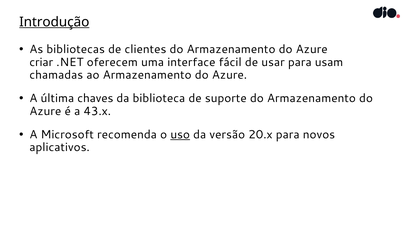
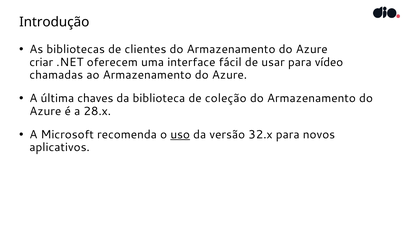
Introdução underline: present -> none (54, 22)
usam: usam -> vídeo (329, 62)
suporte: suporte -> coleção (226, 98)
43.x: 43.x -> 28.x (97, 111)
20.x: 20.x -> 32.x (260, 135)
